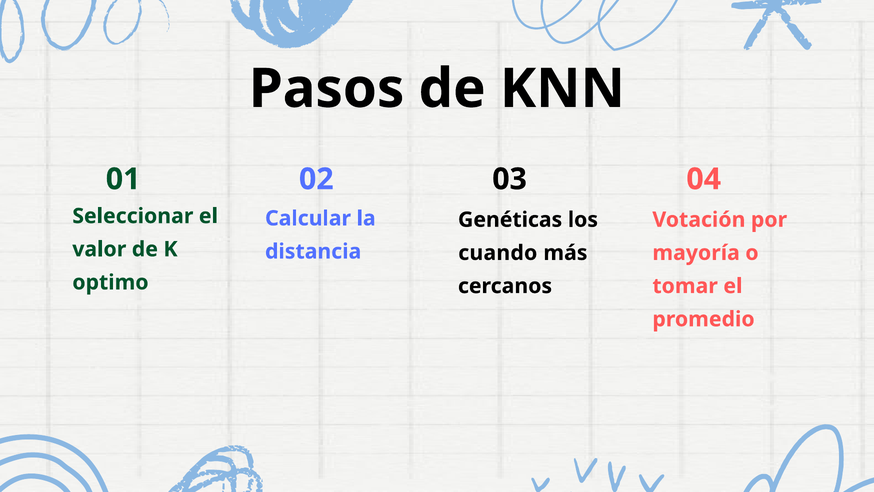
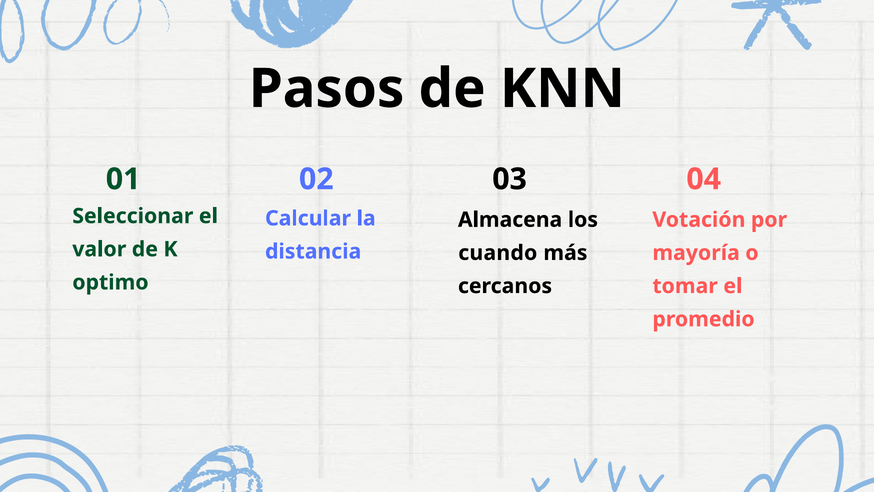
Genéticas: Genéticas -> Almacena (510, 220)
